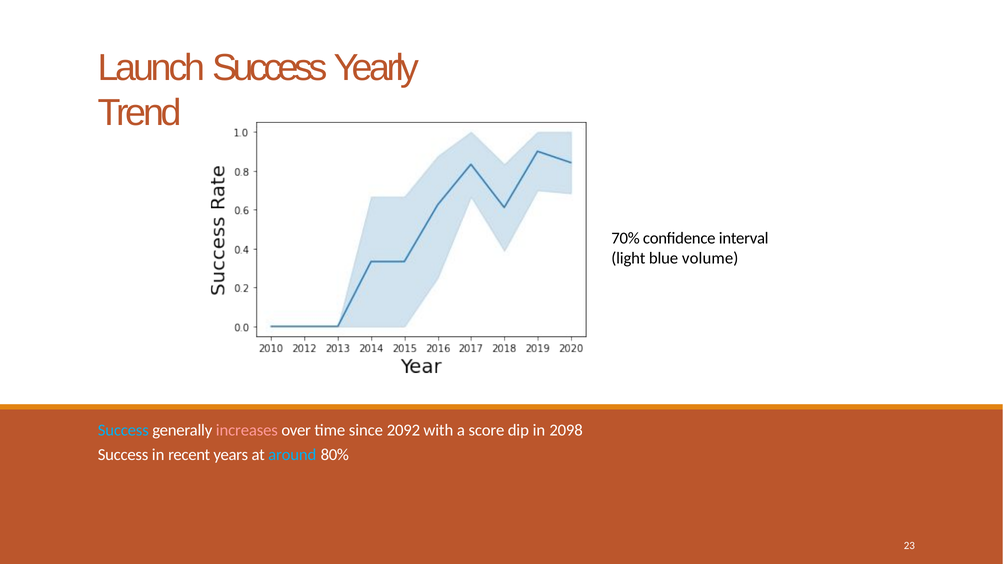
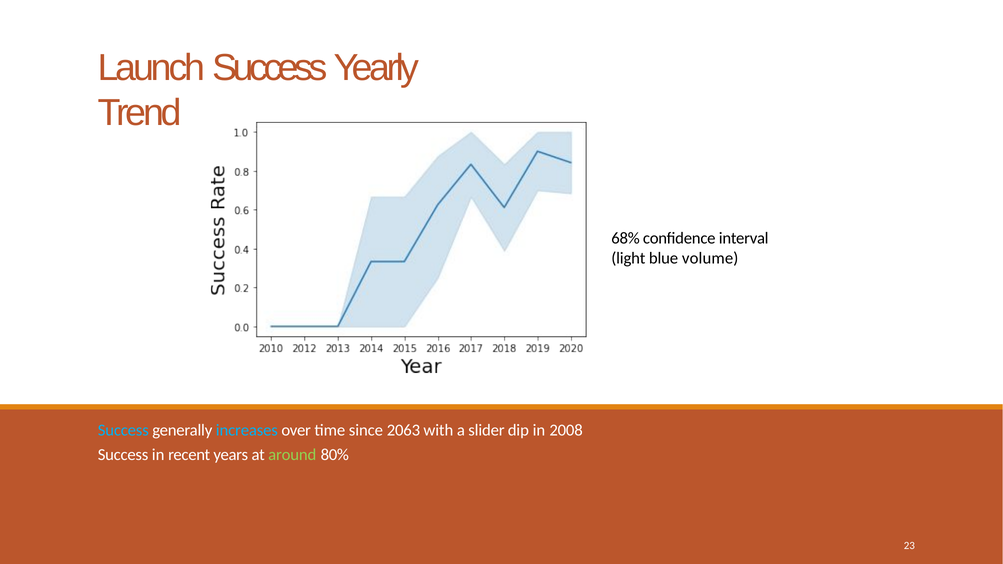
70%: 70% -> 68% (626, 238)
increases colour: pink -> light blue (247, 430)
2092: 2092 -> 2063 (403, 430)
score: score -> slider (486, 430)
2098: 2098 -> 2008 (566, 430)
around colour: light blue -> light green (292, 455)
